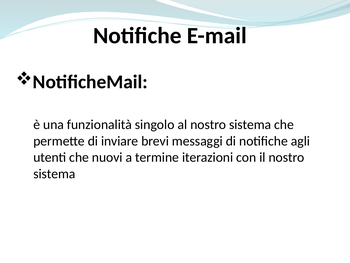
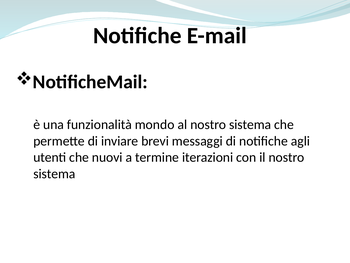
singolo: singolo -> mondo (155, 124)
